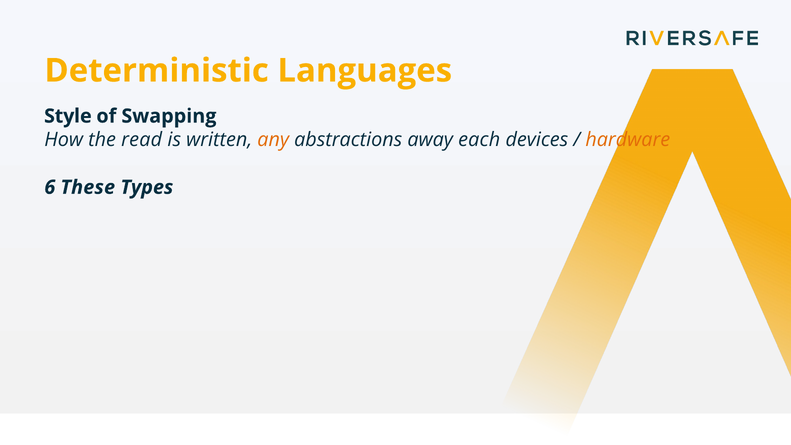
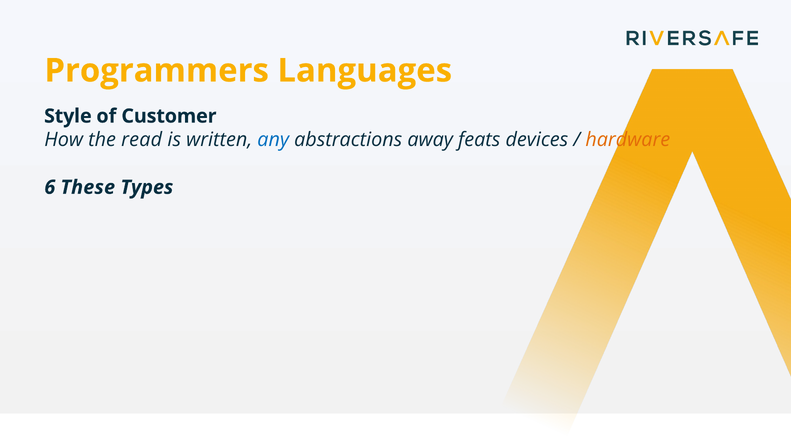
Deterministic: Deterministic -> Programmers (157, 71)
Swapping: Swapping -> Customer (169, 116)
any colour: orange -> blue (273, 140)
each: each -> feats (479, 140)
